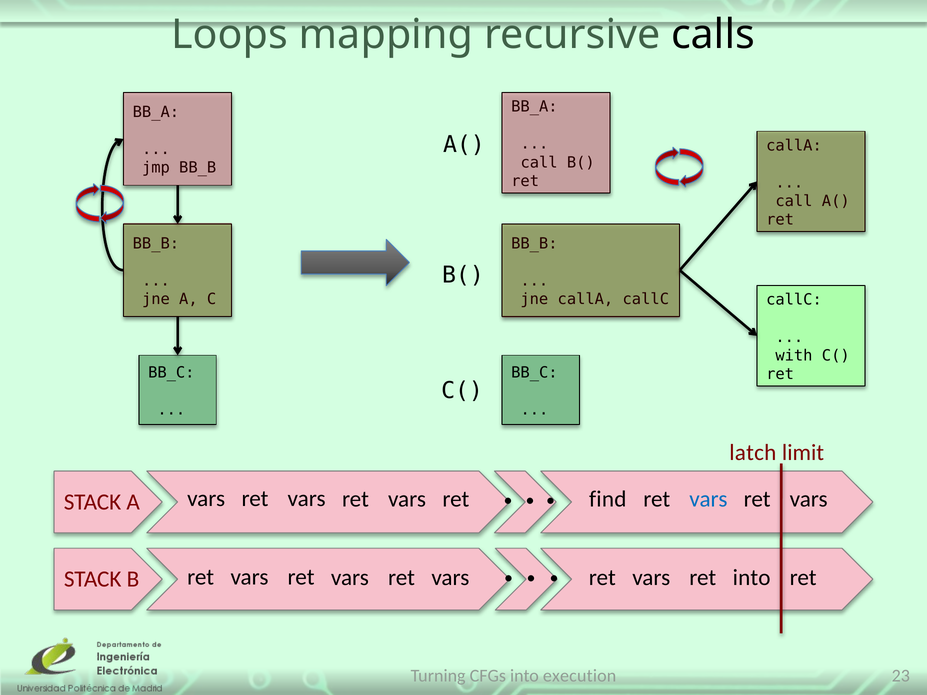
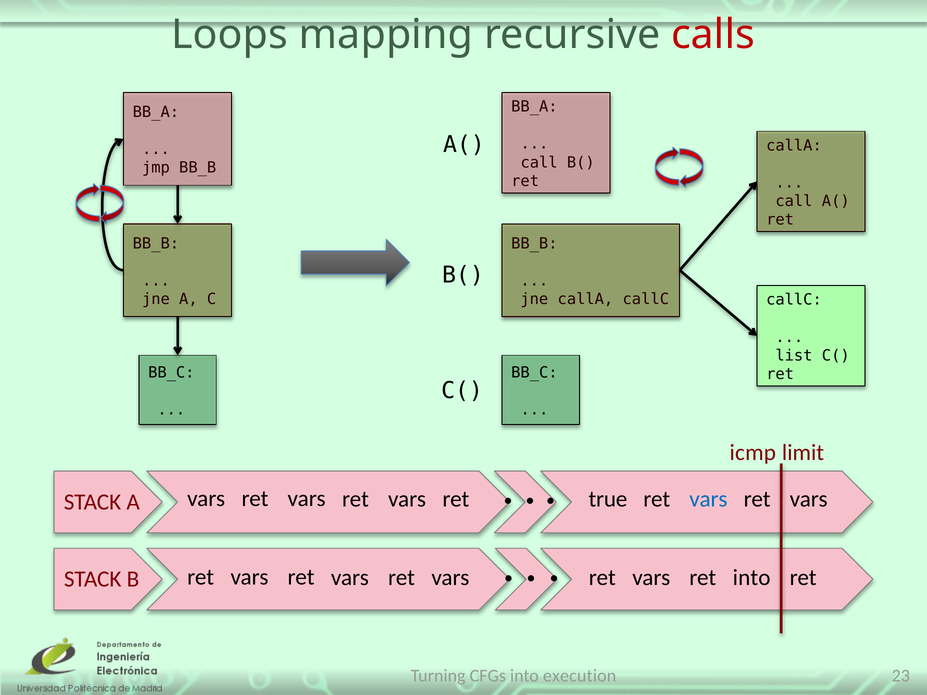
calls colour: black -> red (713, 34)
with: with -> list (794, 356)
latch: latch -> icmp (753, 453)
find: find -> true (608, 499)
